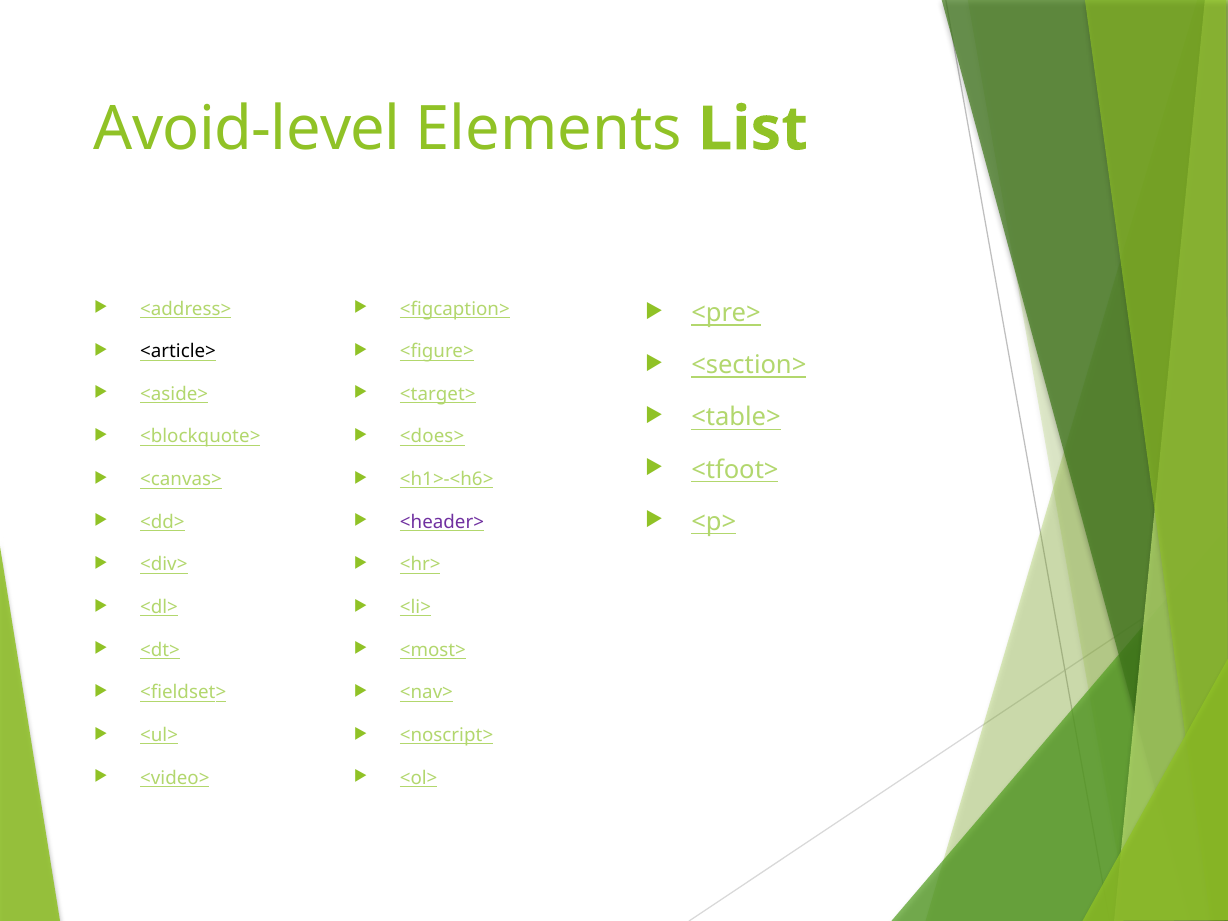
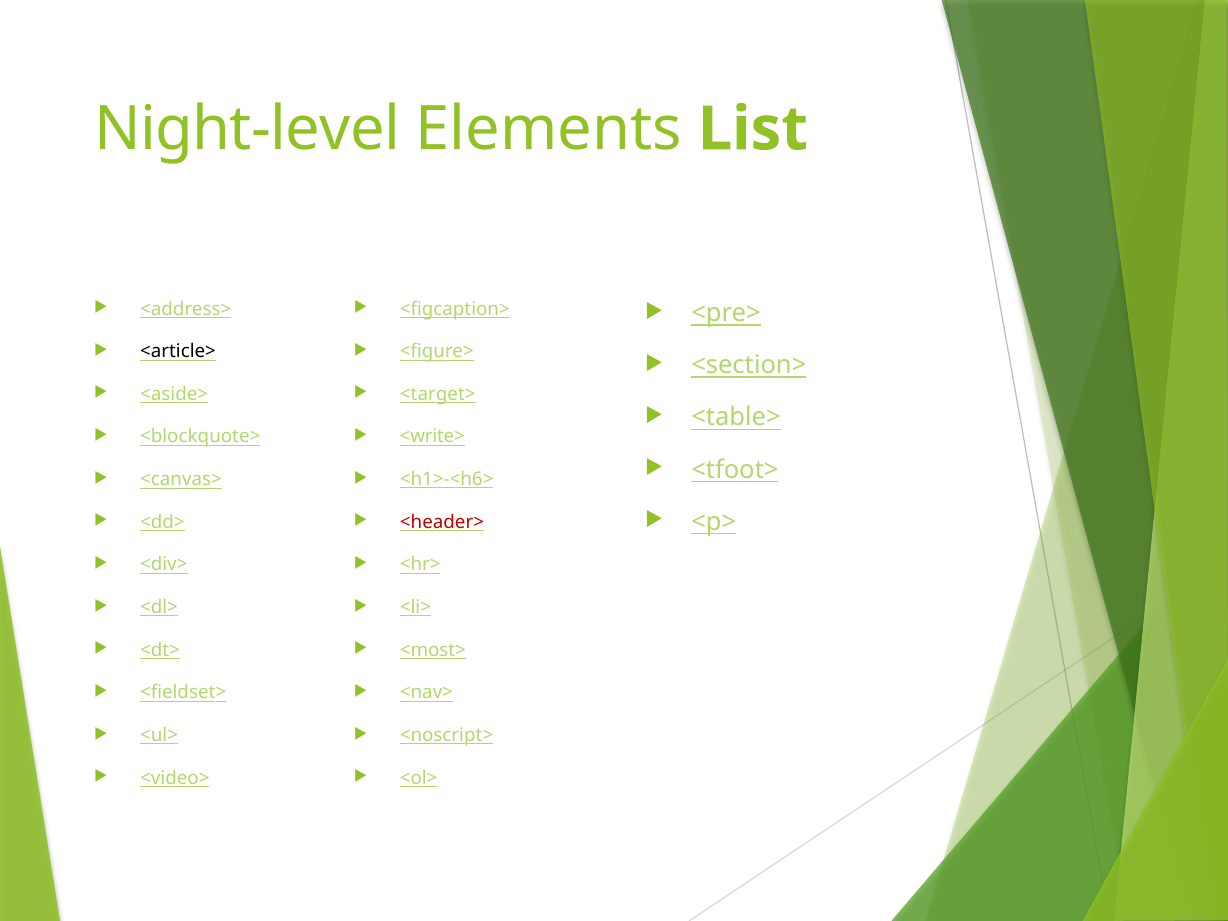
Avoid-level: Avoid-level -> Night-level (247, 129)
<does>: <does> -> <write> (432, 437)
<header> colour: purple -> red (442, 522)
